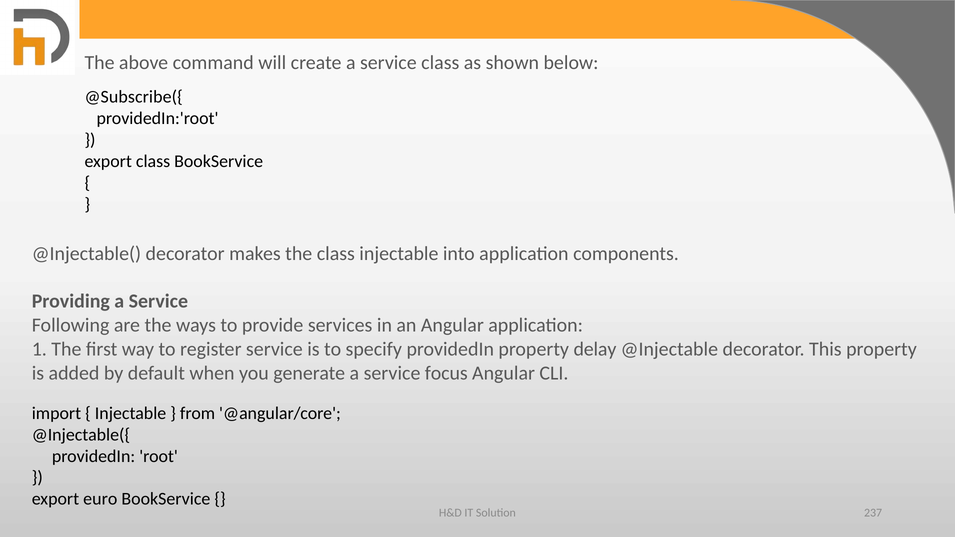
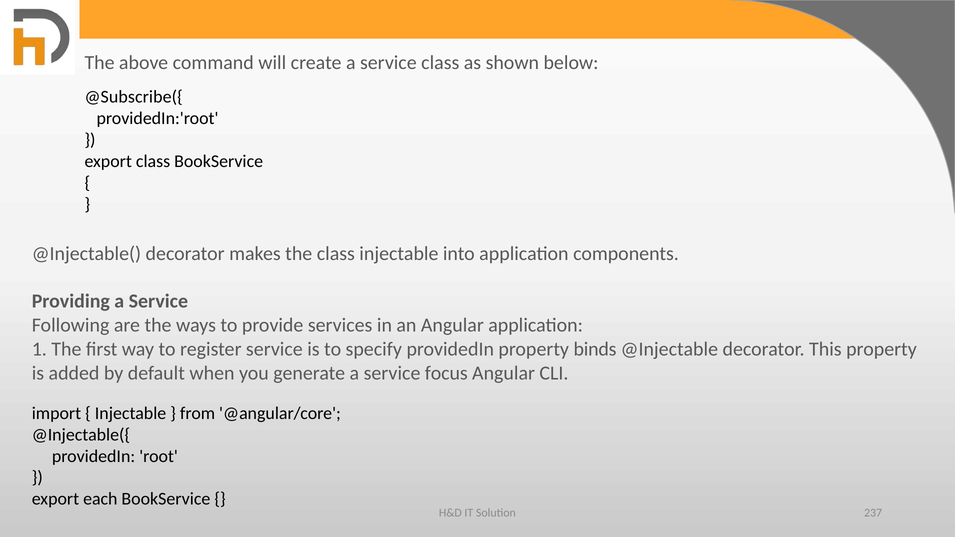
delay: delay -> binds (595, 349)
euro: euro -> each (100, 499)
